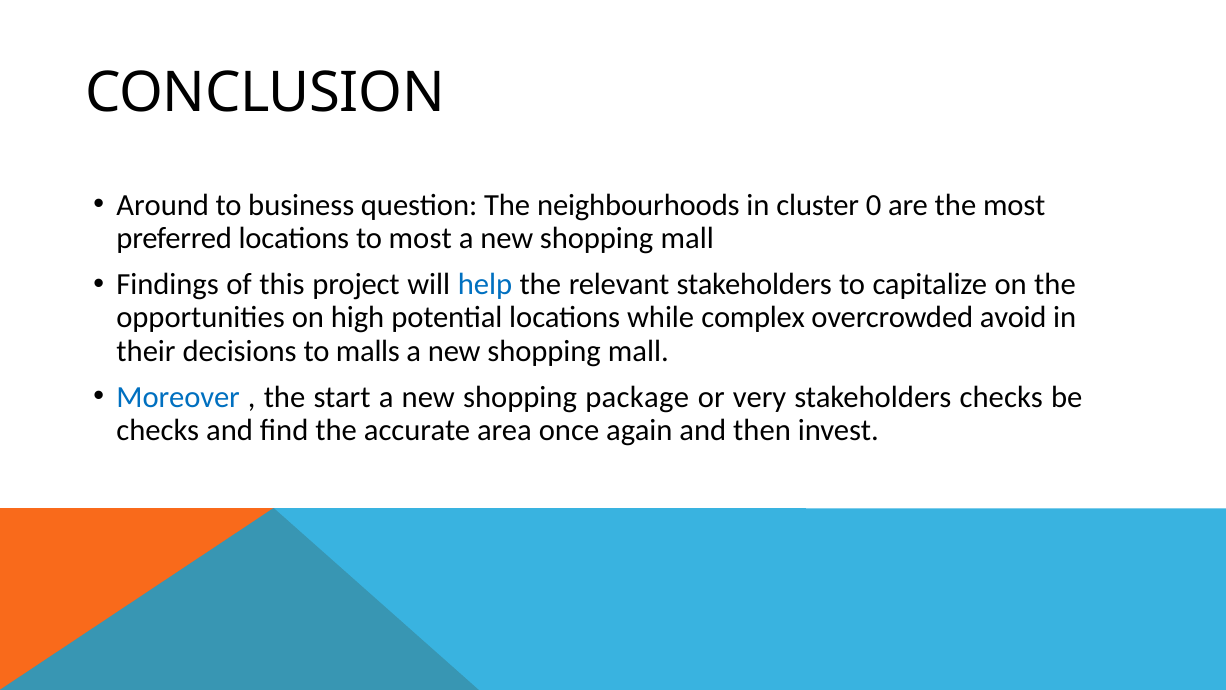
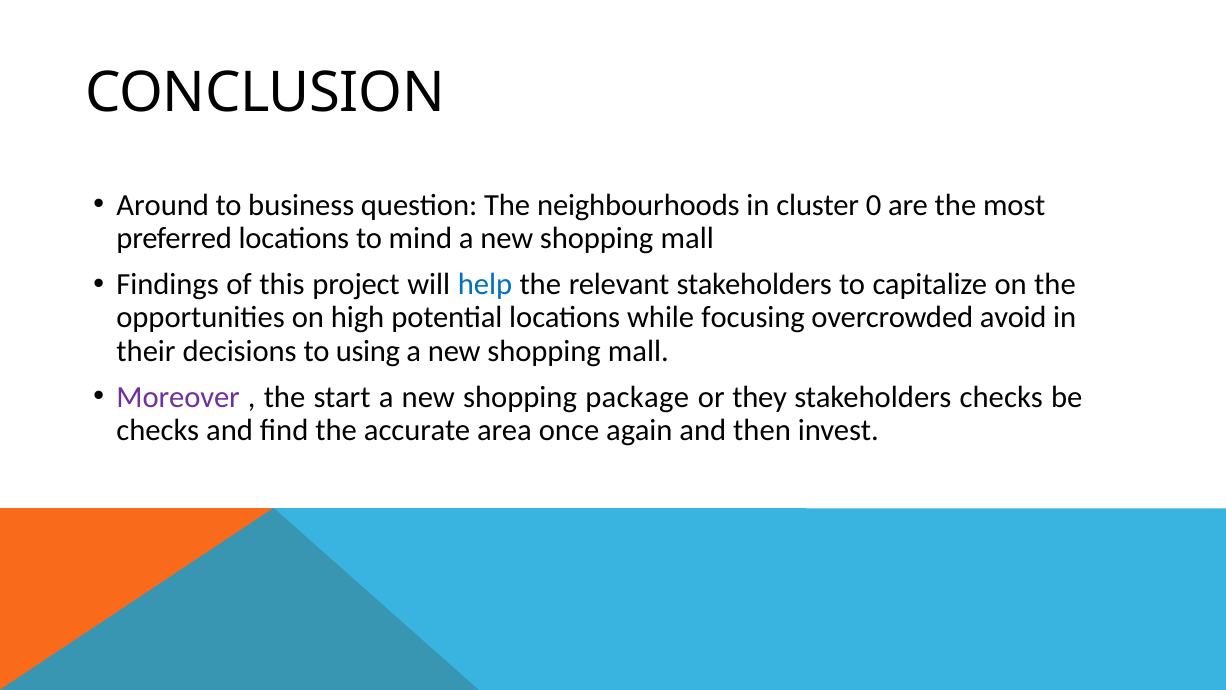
to most: most -> mind (420, 238)
complex: complex -> focusing (753, 318)
malls: malls -> using (368, 351)
Moreover colour: blue -> purple (178, 397)
very: very -> they (760, 397)
